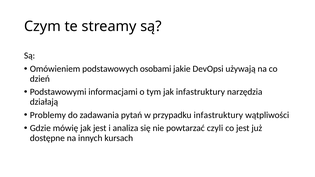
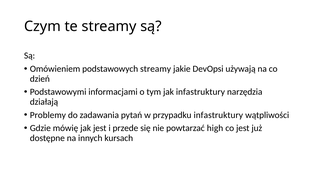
podstawowych osobami: osobami -> streamy (156, 69)
analiza: analiza -> przede (125, 128)
czyli: czyli -> high (215, 128)
